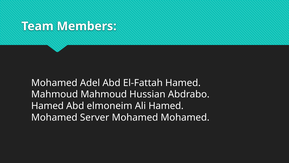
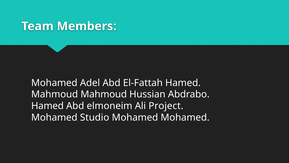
Ali Hamed: Hamed -> Project (166, 106)
Server: Server -> Studio (95, 117)
